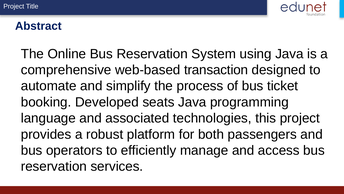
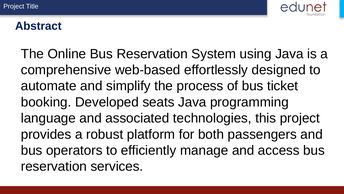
transaction: transaction -> effortlessly (216, 70)
